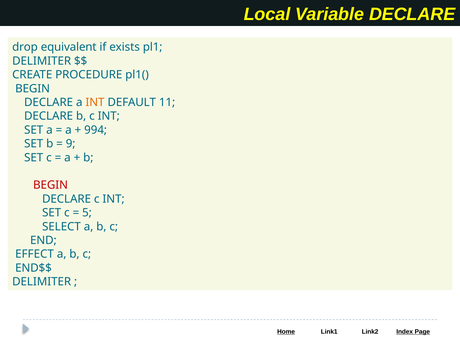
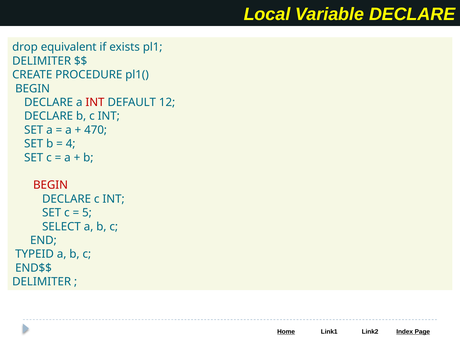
INT colour: orange -> red (95, 102)
11: 11 -> 12 (167, 102)
994: 994 -> 470 (96, 130)
9: 9 -> 4 (71, 144)
EFFECT: EFFECT -> TYPEID (35, 254)
